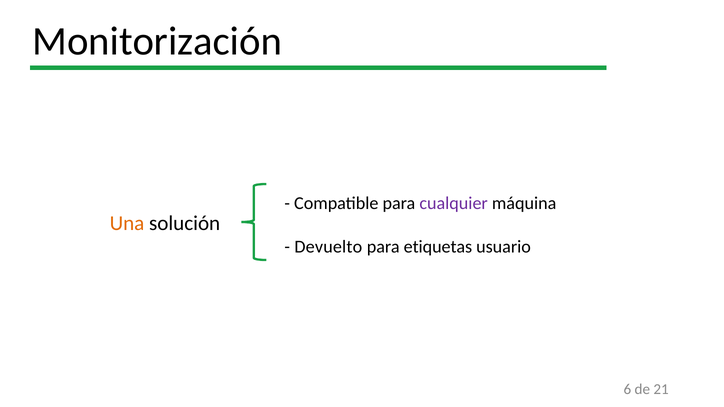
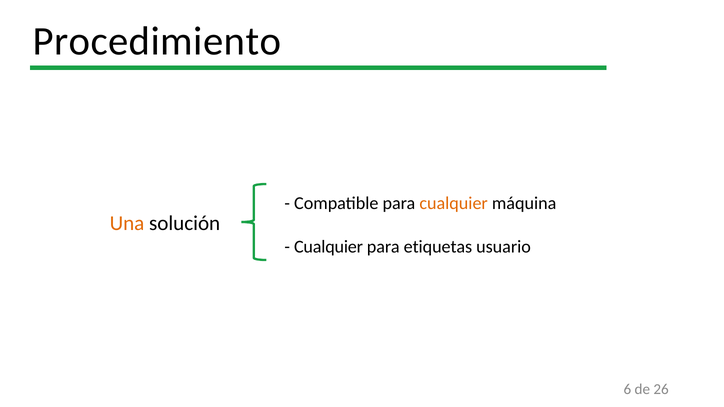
Monitorización: Monitorización -> Procedimiento (157, 41)
cualquier colour: purple -> orange (454, 204)
Devuelto: Devuelto -> Cualquier (328, 247)
21: 21 -> 26 (661, 389)
